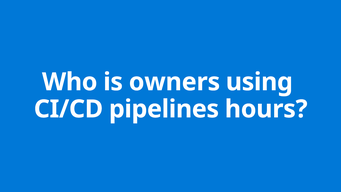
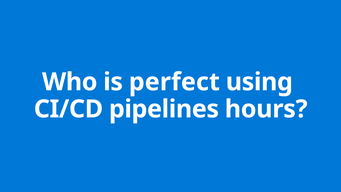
owners: owners -> perfect (174, 82)
